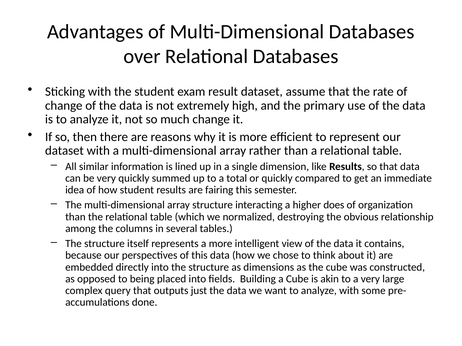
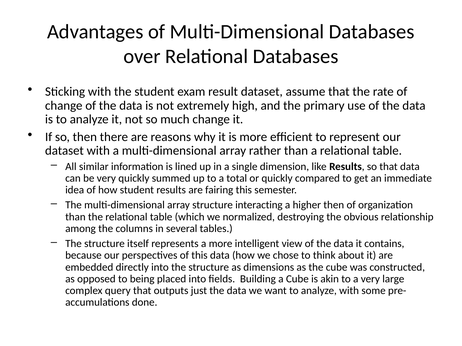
higher does: does -> then (334, 205)
